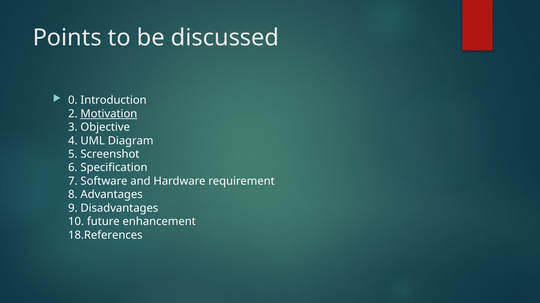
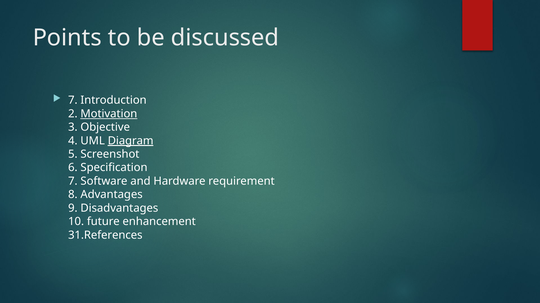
0: 0 -> 7 (73, 100)
Diagram underline: none -> present (131, 141)
18.References: 18.References -> 31.References (105, 236)
